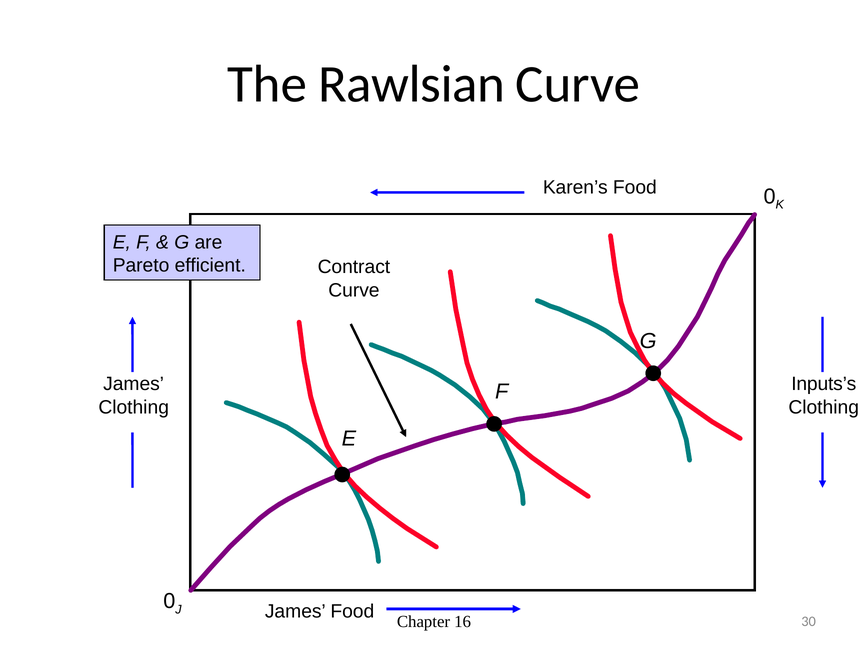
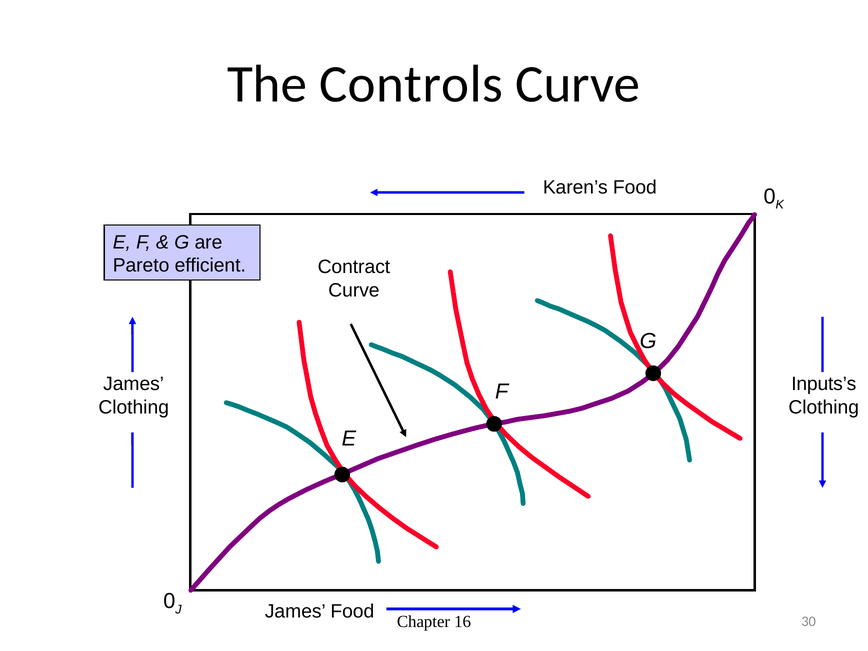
Rawlsian: Rawlsian -> Controls (411, 84)
